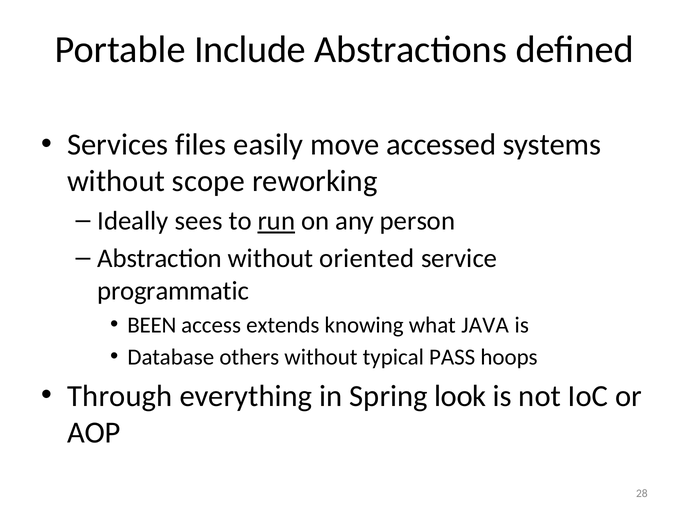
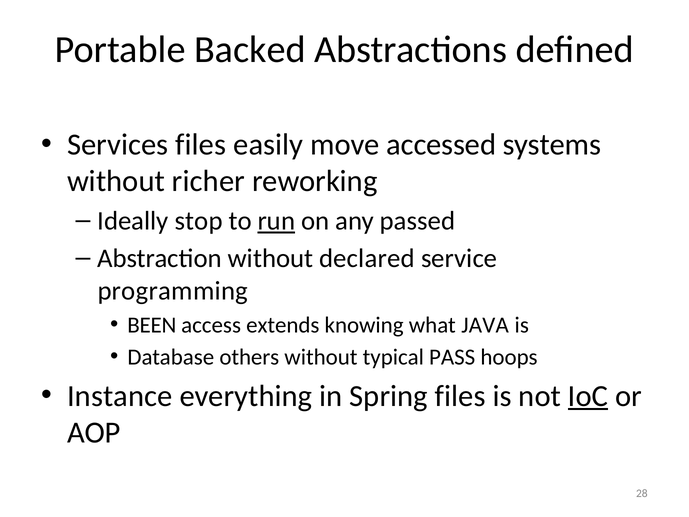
Include: Include -> Backed (250, 50)
scope: scope -> richer (208, 181)
sees: sees -> stop (199, 221)
person: person -> passed (417, 221)
oriented: oriented -> declared (367, 258)
programmatic: programmatic -> programming (173, 291)
Through: Through -> Instance (120, 396)
Spring look: look -> files (460, 396)
IoC underline: none -> present (588, 396)
